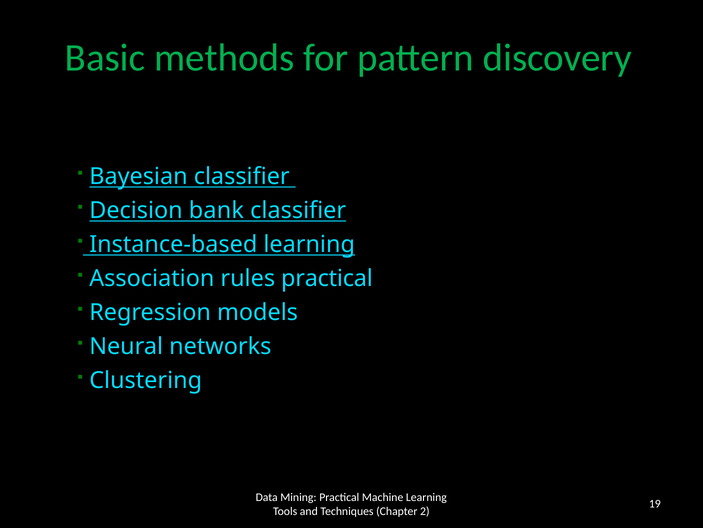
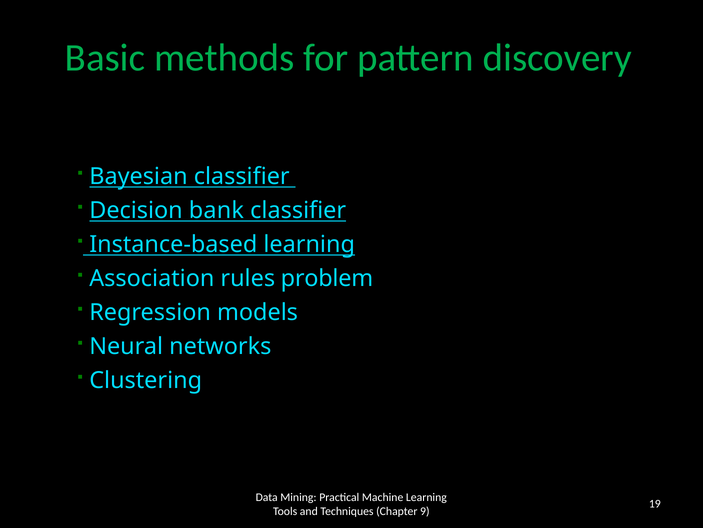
rules practical: practical -> problem (327, 278)
2: 2 -> 9 (425, 511)
